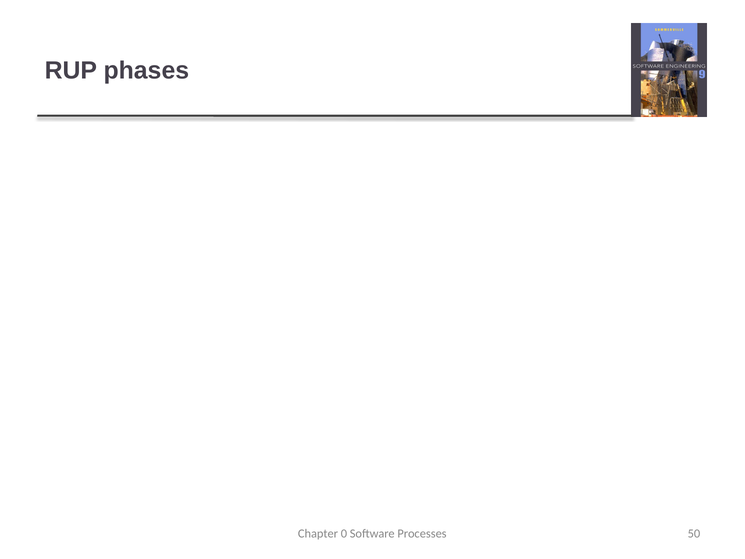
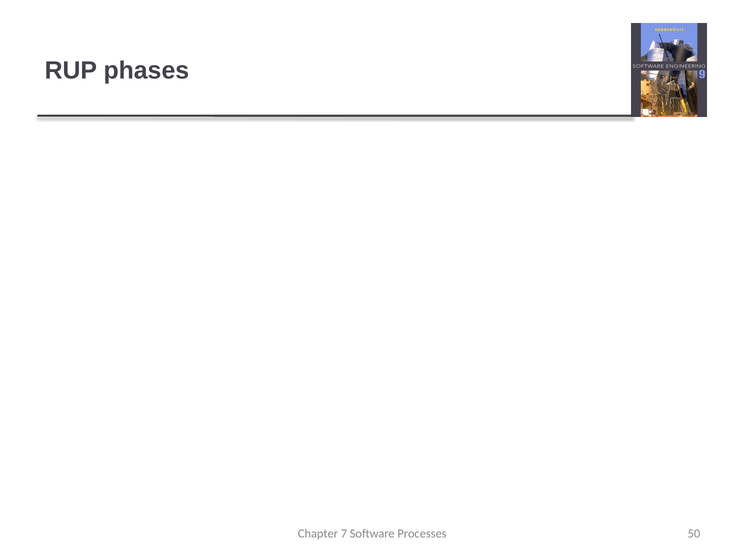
0: 0 -> 7 (344, 534)
